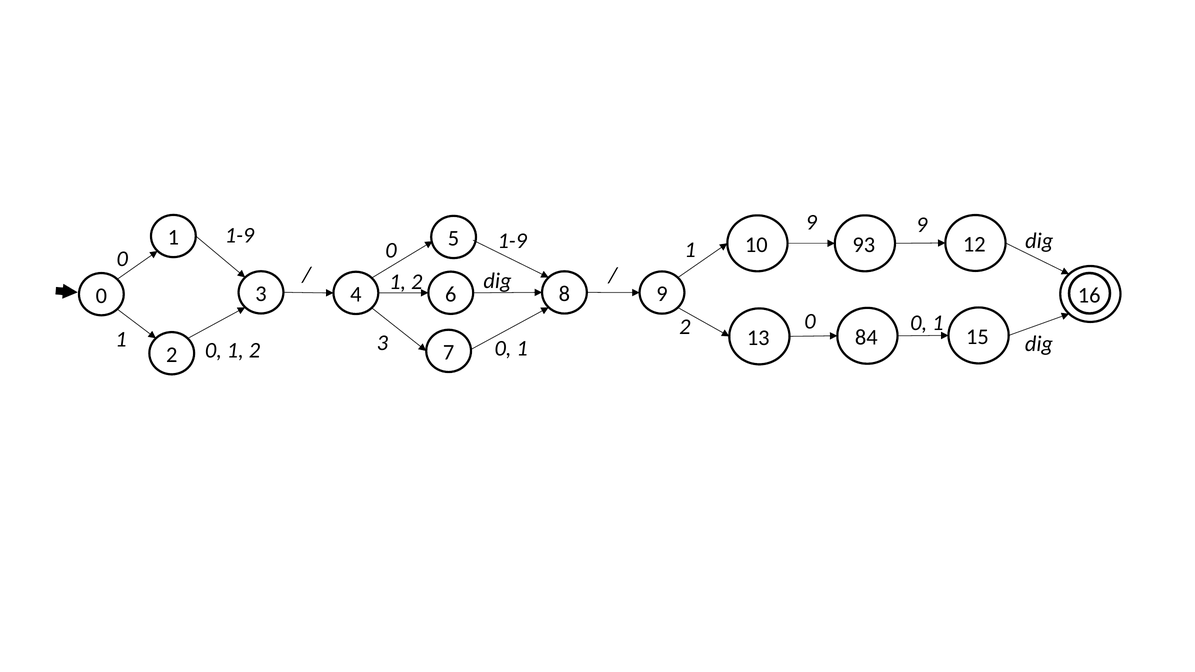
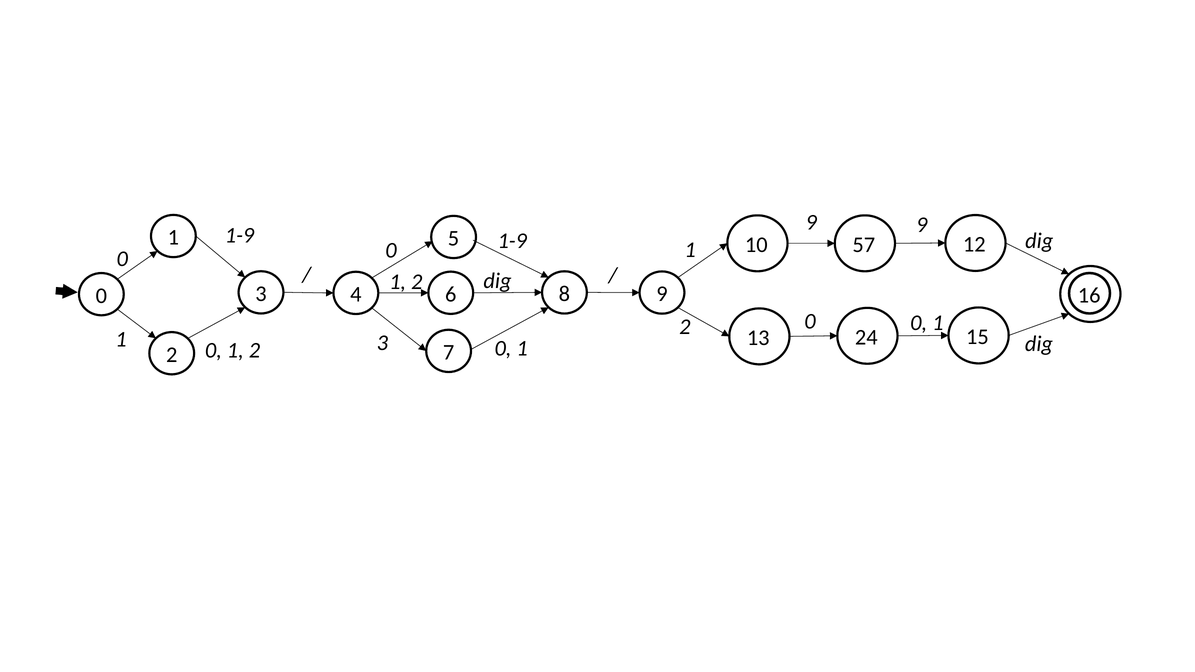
93: 93 -> 57 (864, 245)
84: 84 -> 24 (866, 337)
